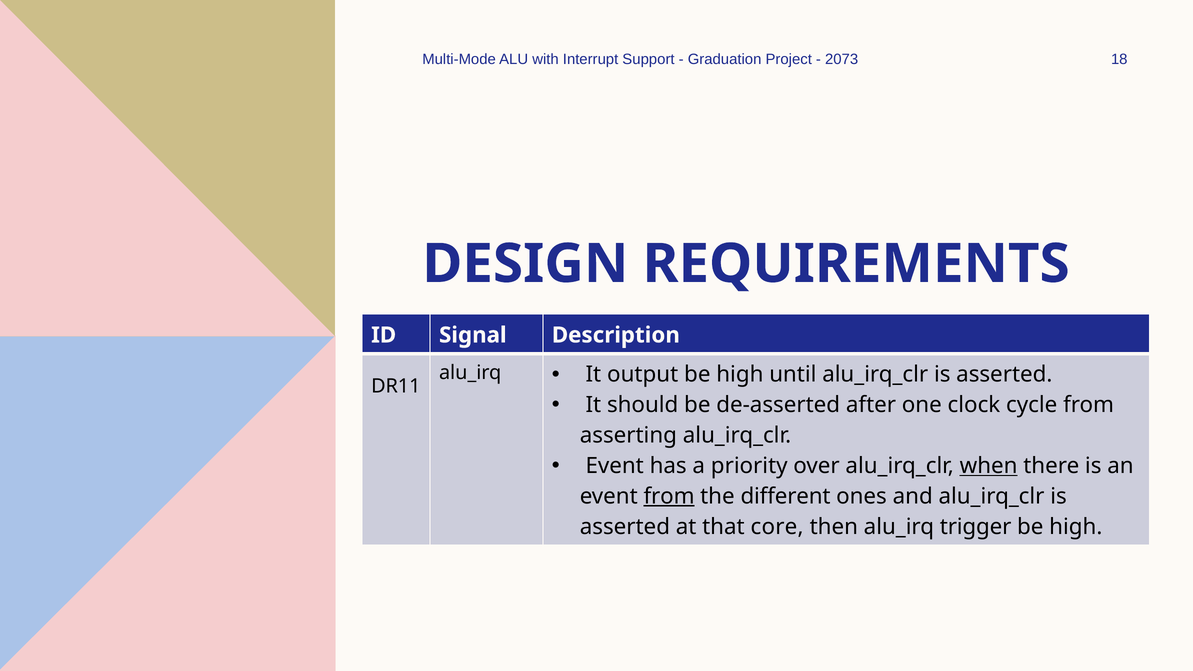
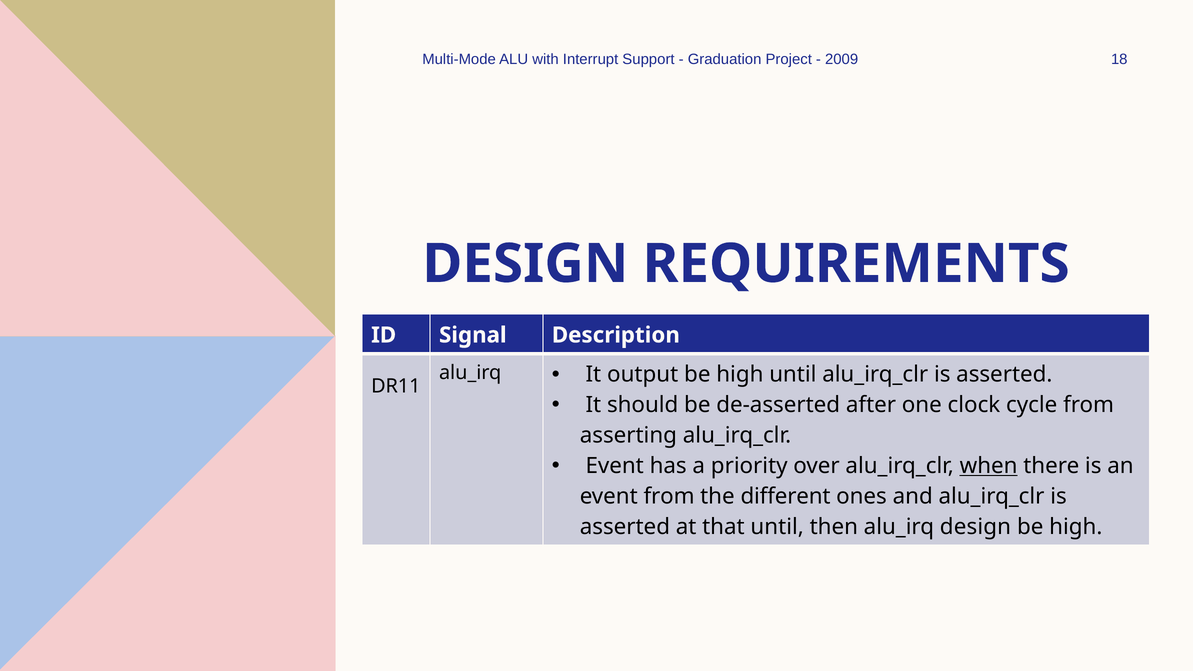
2073: 2073 -> 2009 (842, 59)
from underline: present -> none (669, 496)
that core: core -> until (777, 527)
trigger: trigger -> design (975, 527)
